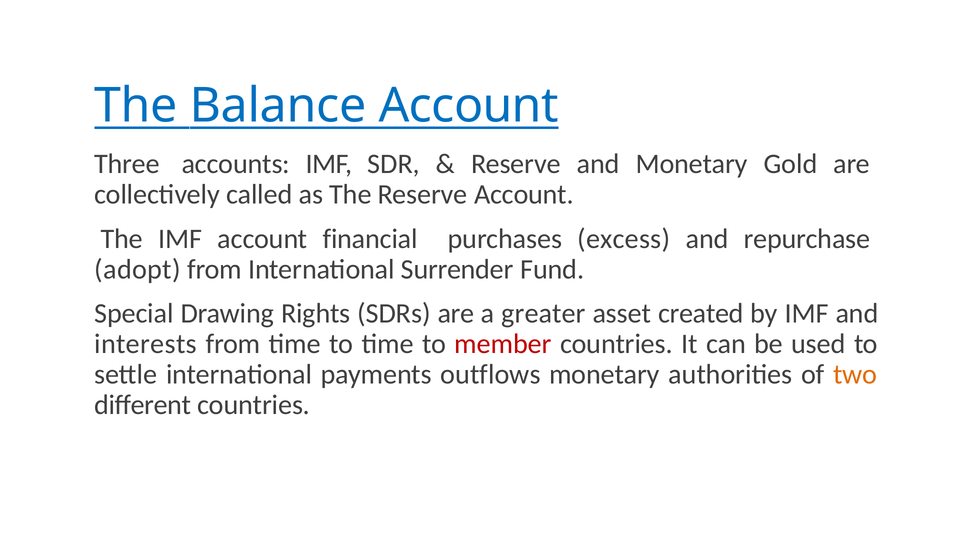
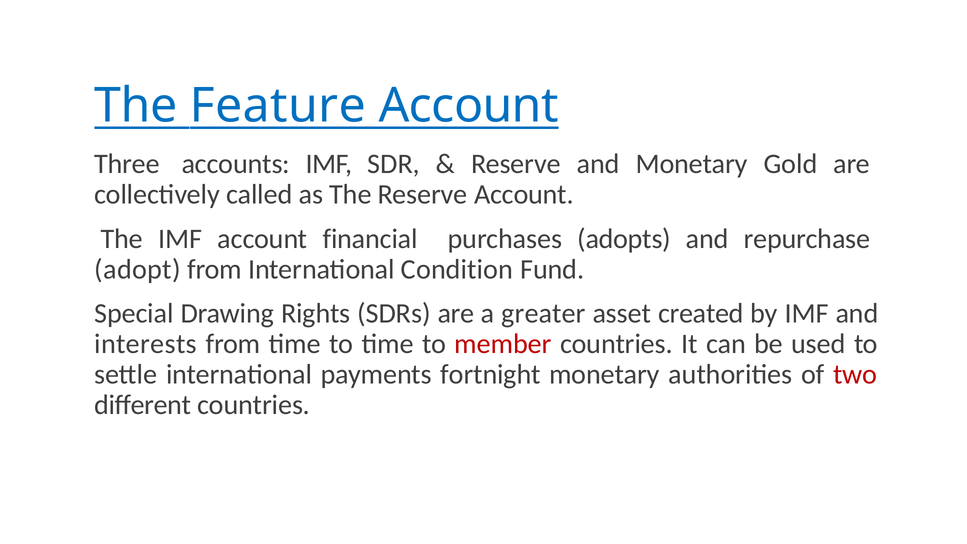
Balance: Balance -> Feature (278, 106)
excess: excess -> adopts (624, 239)
Surrender: Surrender -> Condition (457, 270)
outflows: outflows -> fortnight (491, 374)
two colour: orange -> red (855, 374)
